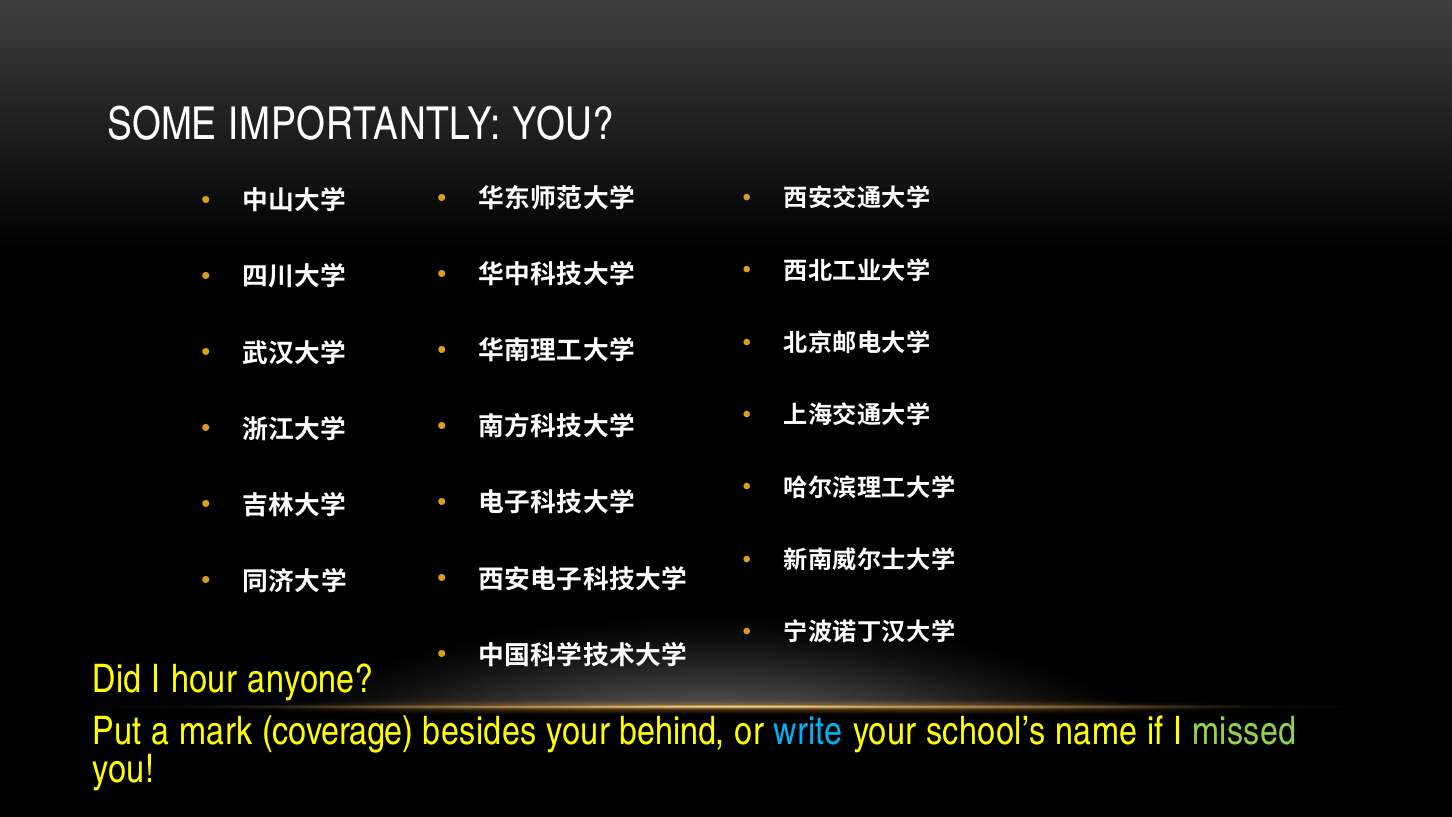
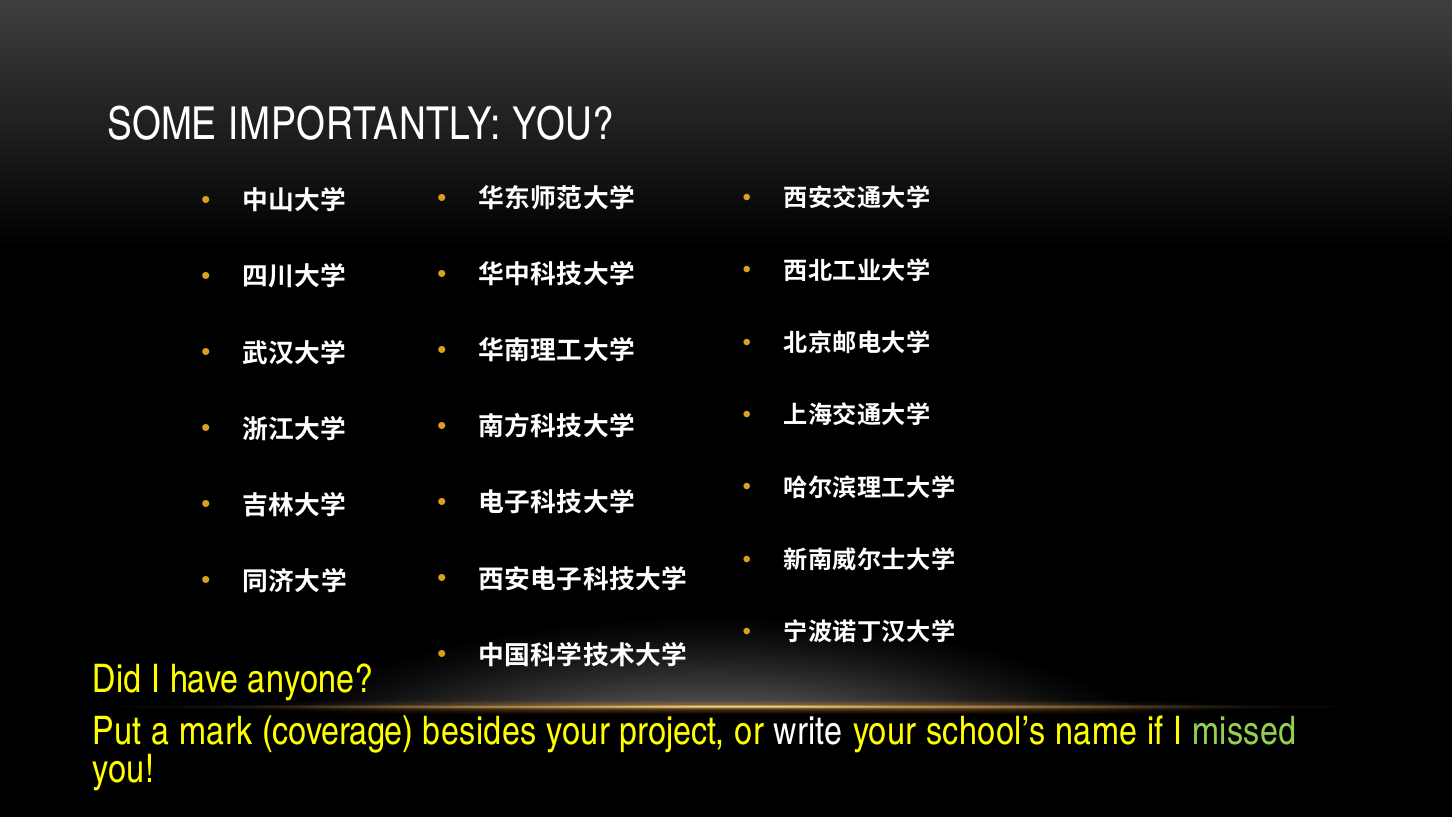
hour: hour -> have (204, 679)
behind: behind -> project (672, 731)
write colour: light blue -> white (808, 731)
